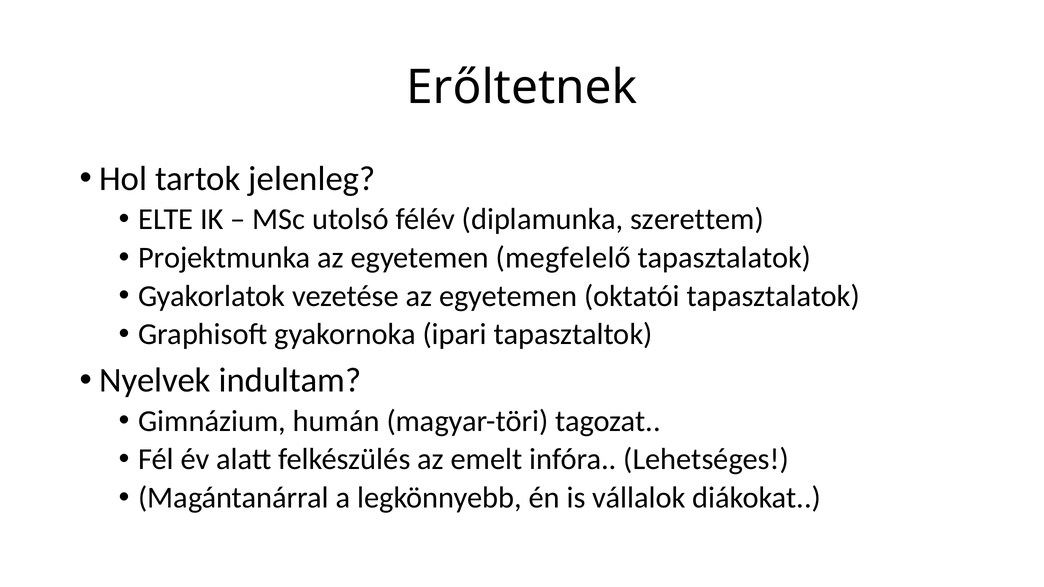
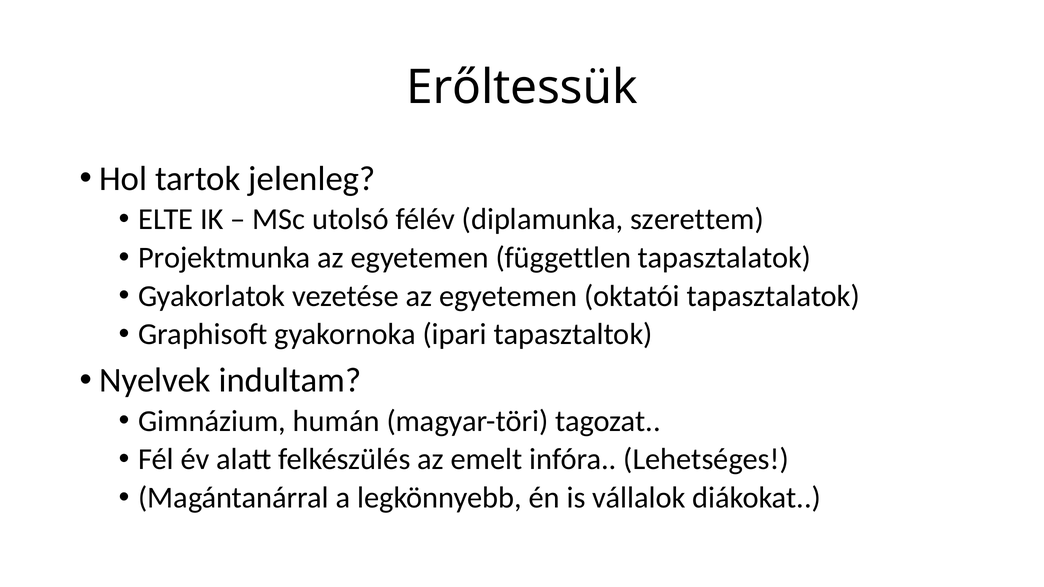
Erőltetnek: Erőltetnek -> Erőltessük (522, 88)
megfelelő: megfelelő -> függettlen (563, 258)
